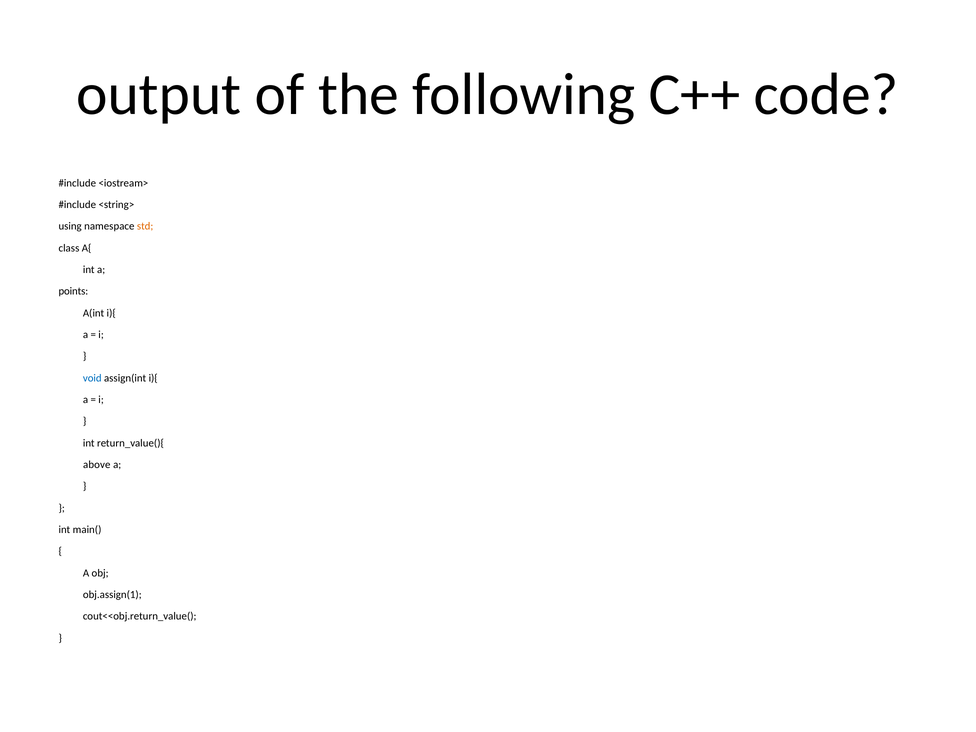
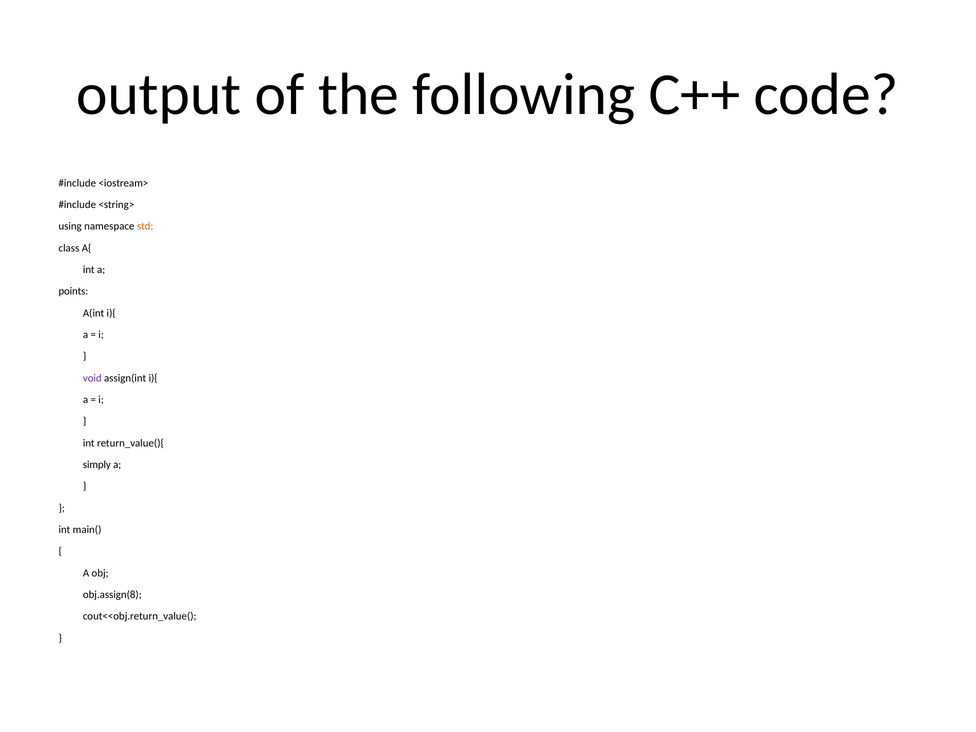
void colour: blue -> purple (92, 378)
above: above -> simply (97, 465)
obj.assign(1: obj.assign(1 -> obj.assign(8 (112, 595)
